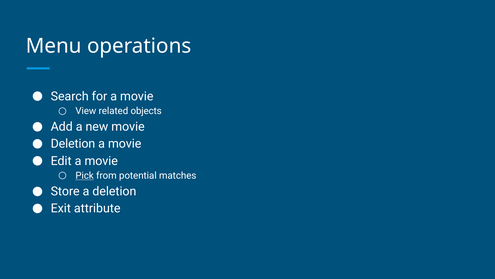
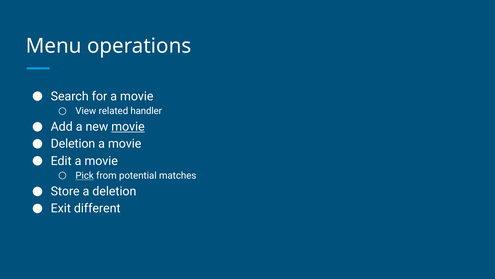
objects: objects -> handler (146, 111)
movie underline: none -> present (128, 126)
attribute: attribute -> different (97, 208)
